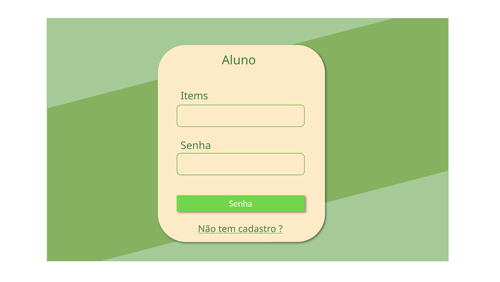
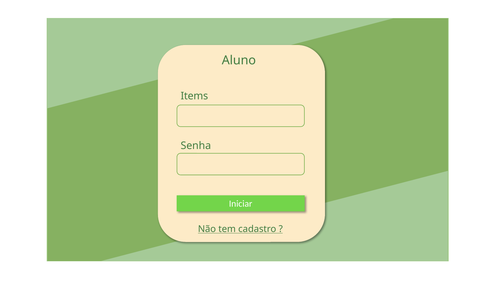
Senha: Senha -> Iniciar (241, 203)
